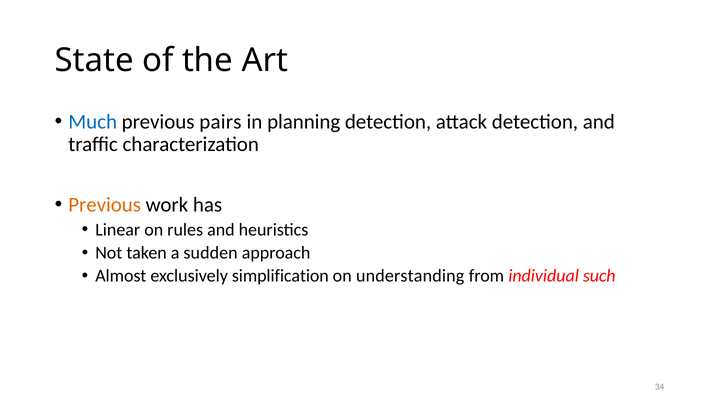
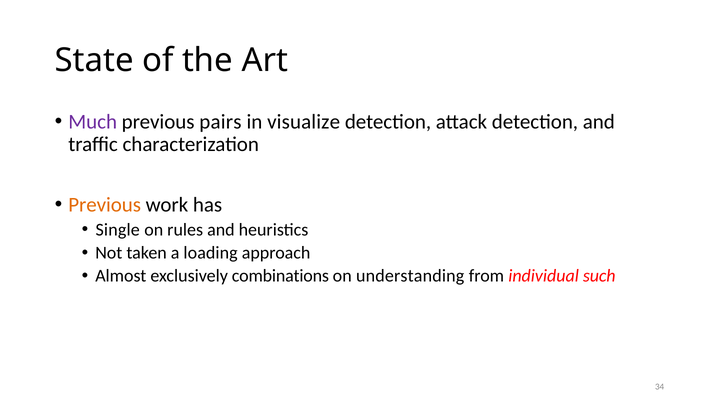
Much colour: blue -> purple (93, 122)
planning: planning -> visualize (304, 122)
Linear: Linear -> Single (118, 229)
sudden: sudden -> loading (211, 252)
simplification: simplification -> combinations (280, 276)
